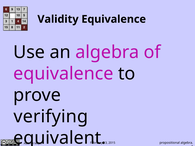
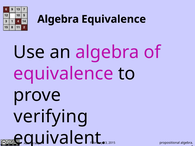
Validity: Validity -> Algebra (58, 19)
